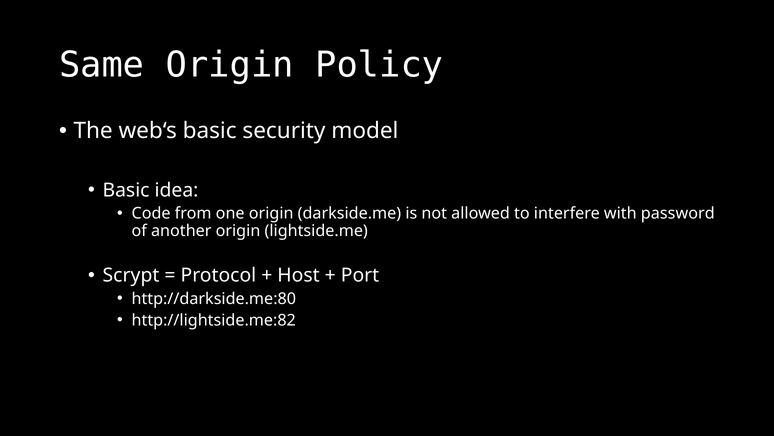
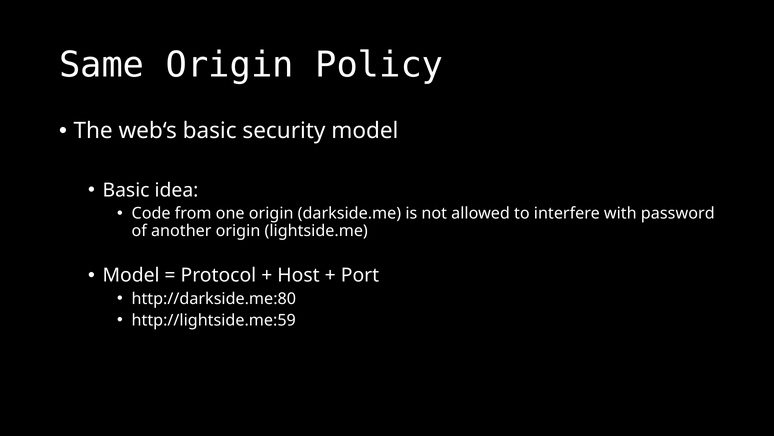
Scrypt: Scrypt -> Model (131, 275)
http://lightside.me:82: http://lightside.me:82 -> http://lightside.me:59 (214, 320)
